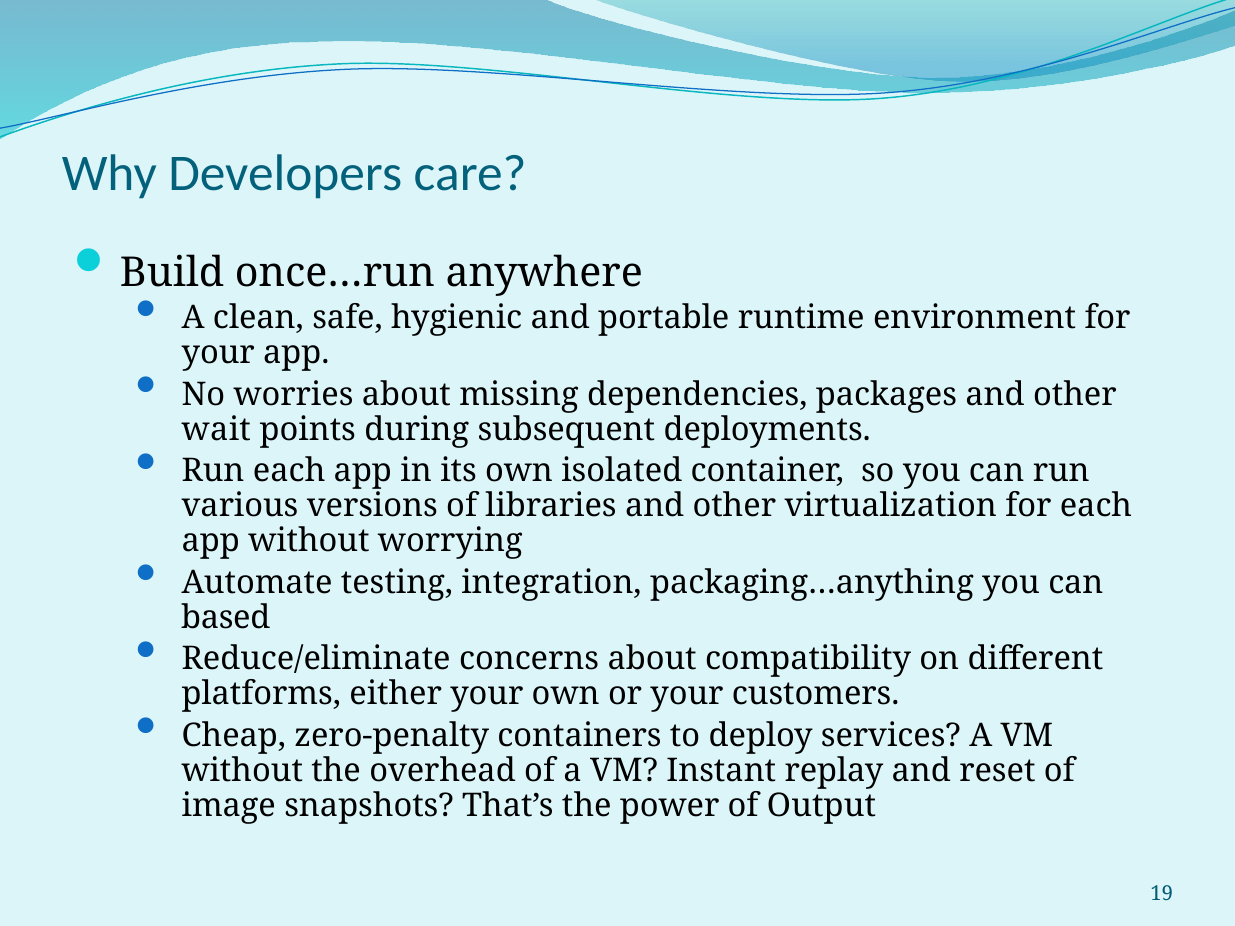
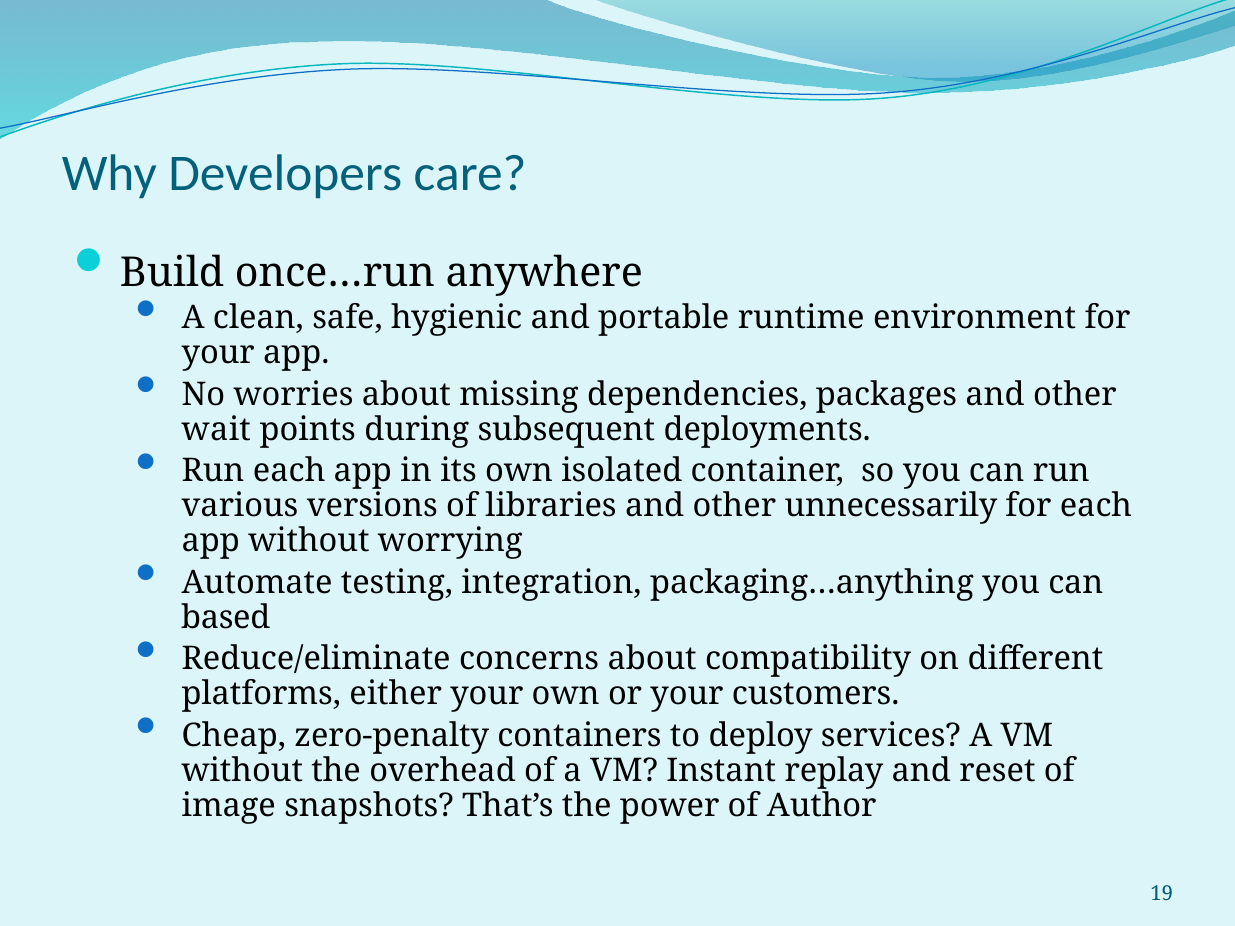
virtualization: virtualization -> unnecessarily (891, 506)
Output: Output -> Author (822, 806)
